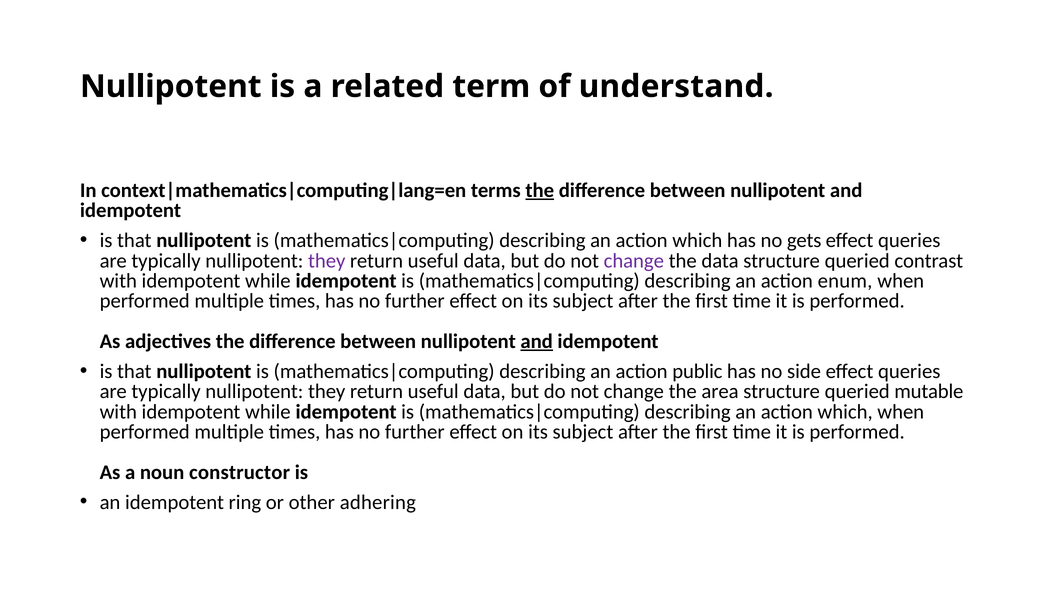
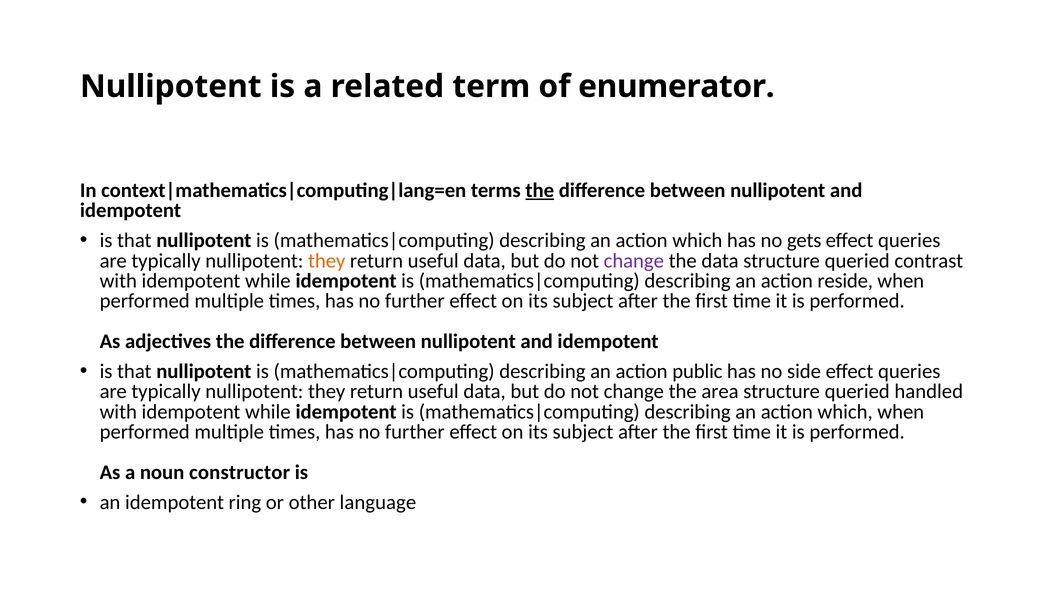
understand: understand -> enumerator (676, 86)
they colour: purple -> orange (327, 261)
enum: enum -> reside (845, 281)
and underline: present -> none (537, 341)
mutable: mutable -> handled (929, 392)
adhering: adhering -> language (378, 502)
